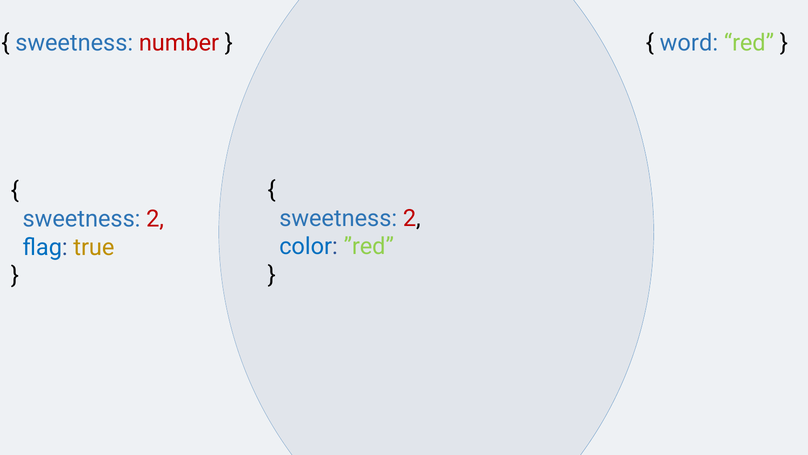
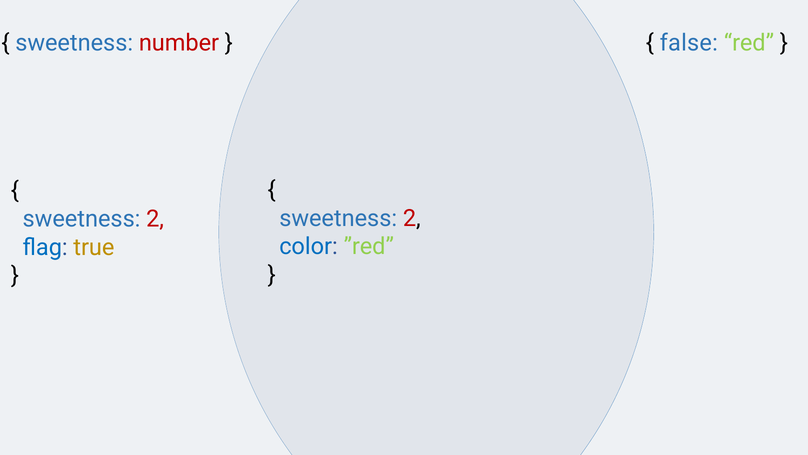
word: word -> false (689, 43)
